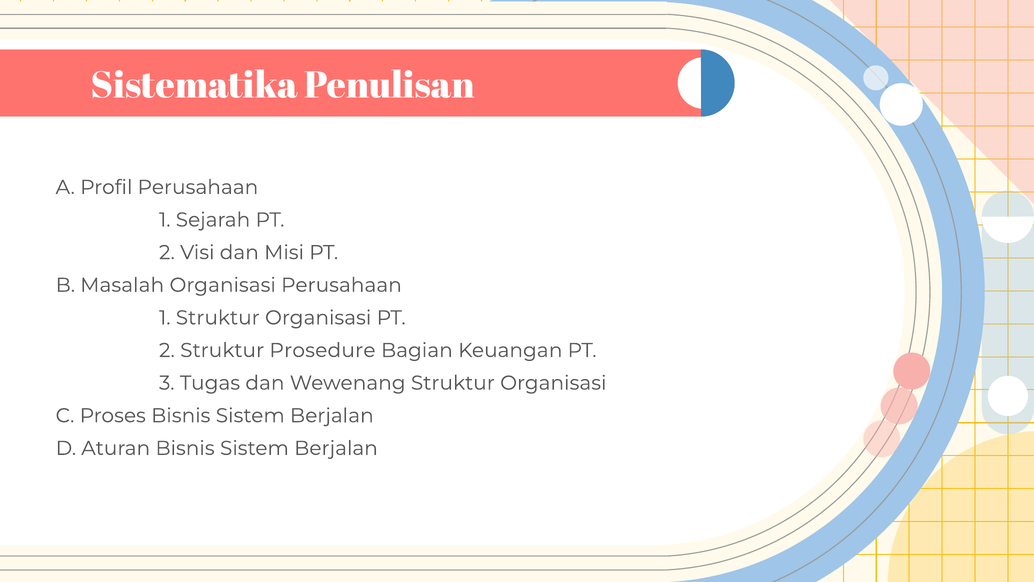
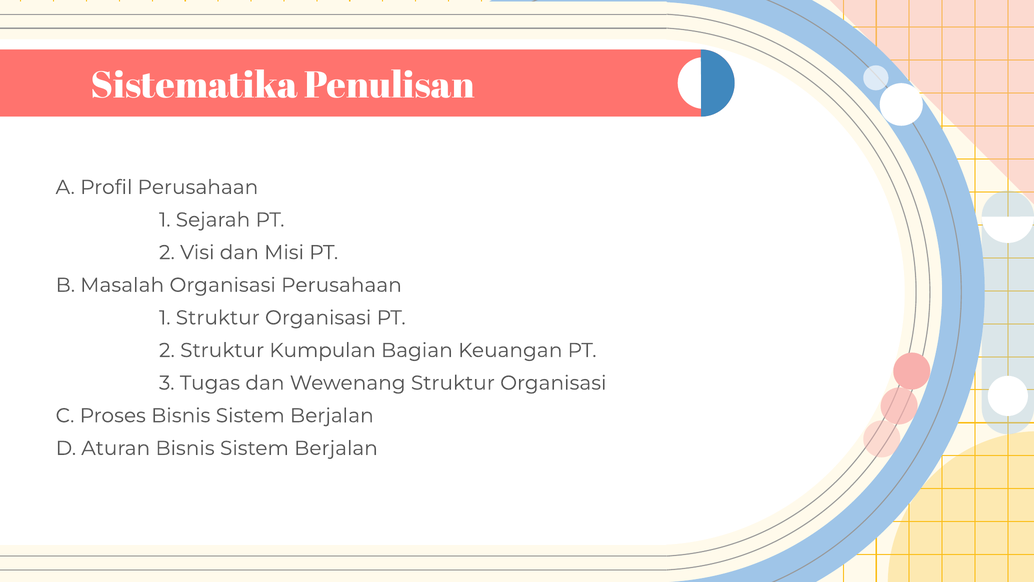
Prosedure: Prosedure -> Kumpulan (323, 350)
